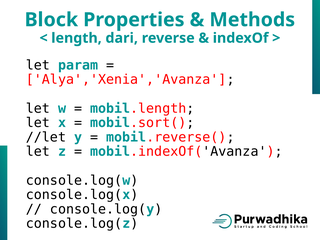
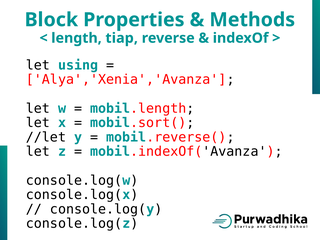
dari: dari -> tiap (122, 38)
param: param -> using (78, 65)
